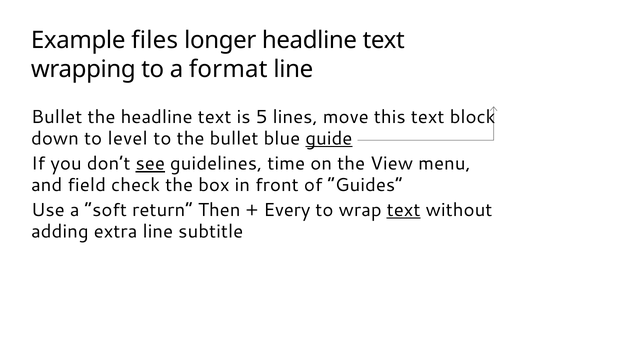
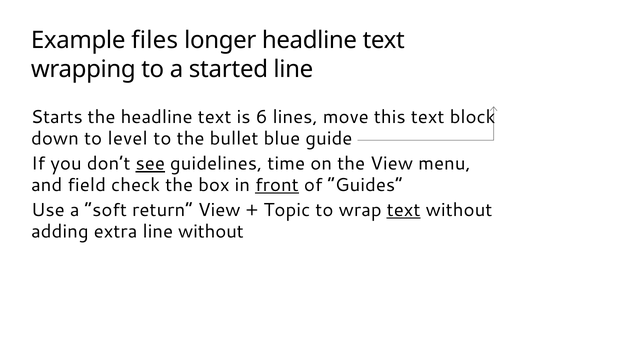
format: format -> started (228, 69)
Bullet: Bullet -> Starts (57, 117)
5: 5 -> 6 (262, 117)
guide underline: present -> none (329, 138)
front underline: none -> present (277, 185)
return Then: Then -> View (219, 210)
Every: Every -> Topic (287, 210)
line subtitle: subtitle -> without (211, 231)
